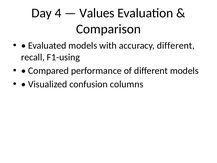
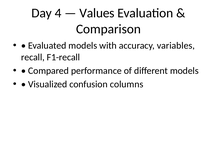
accuracy different: different -> variables (176, 46)
F1-using: F1-using -> F1-recall (63, 57)
